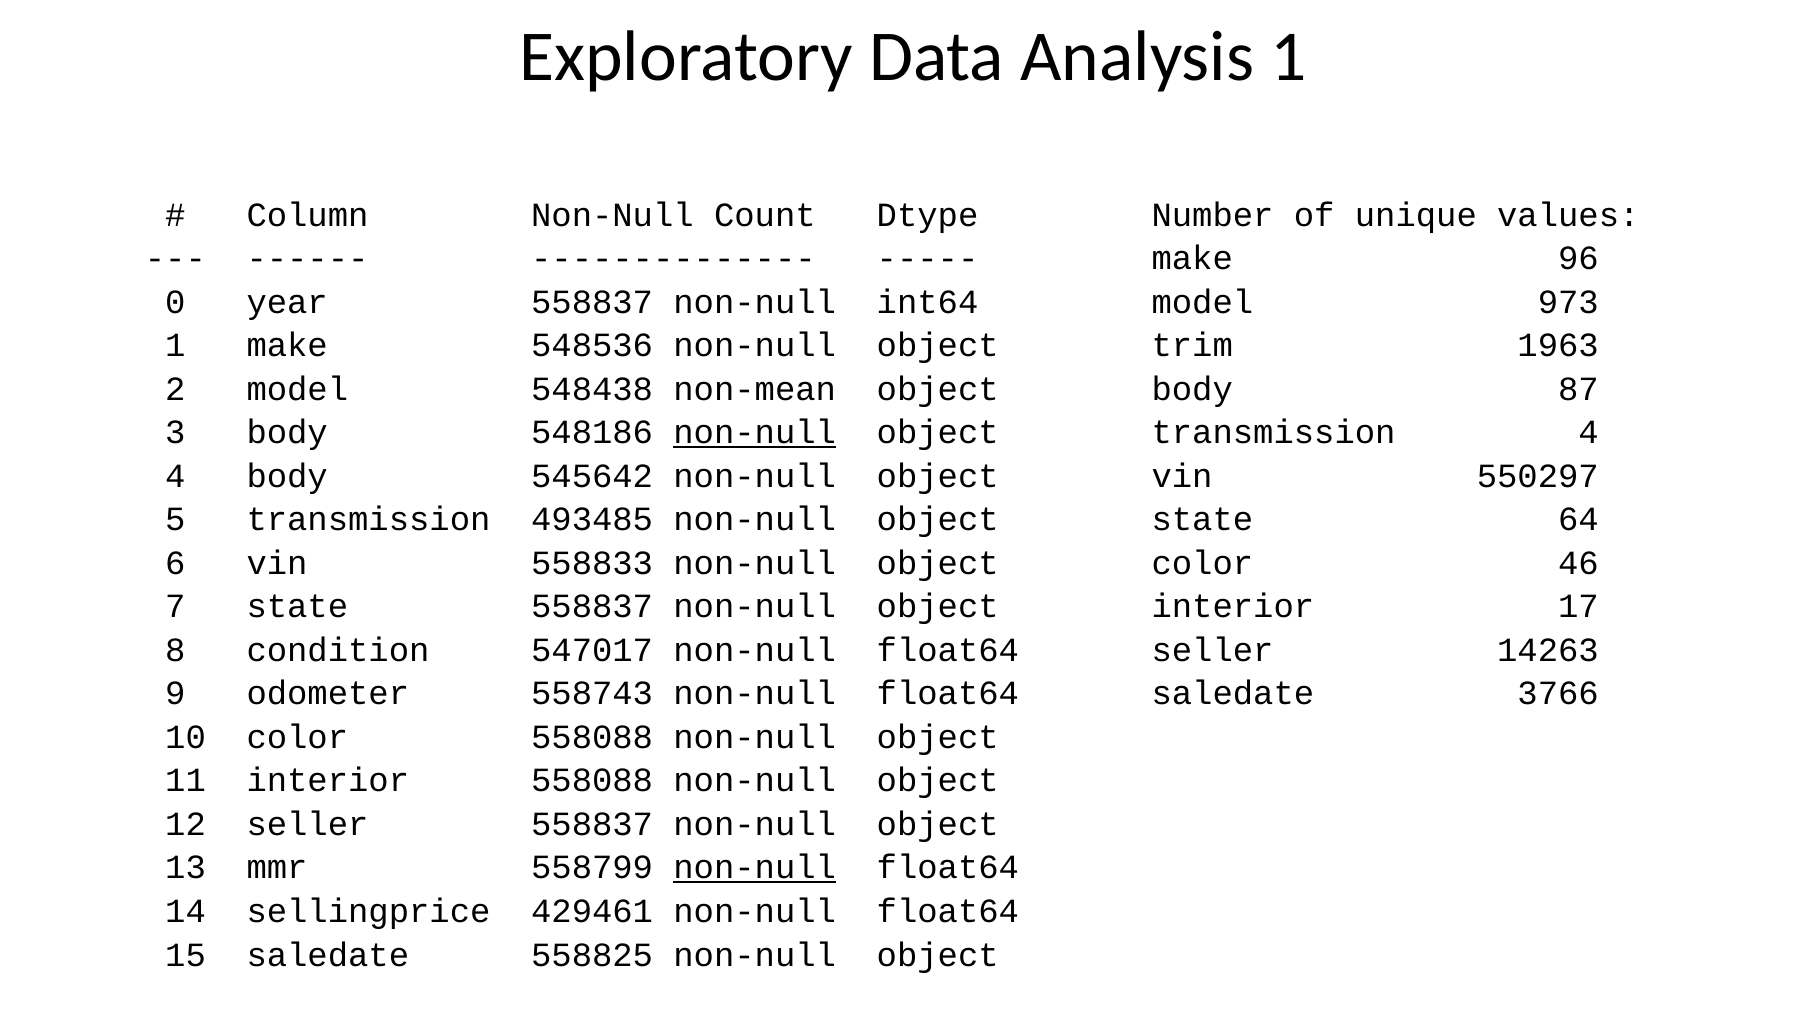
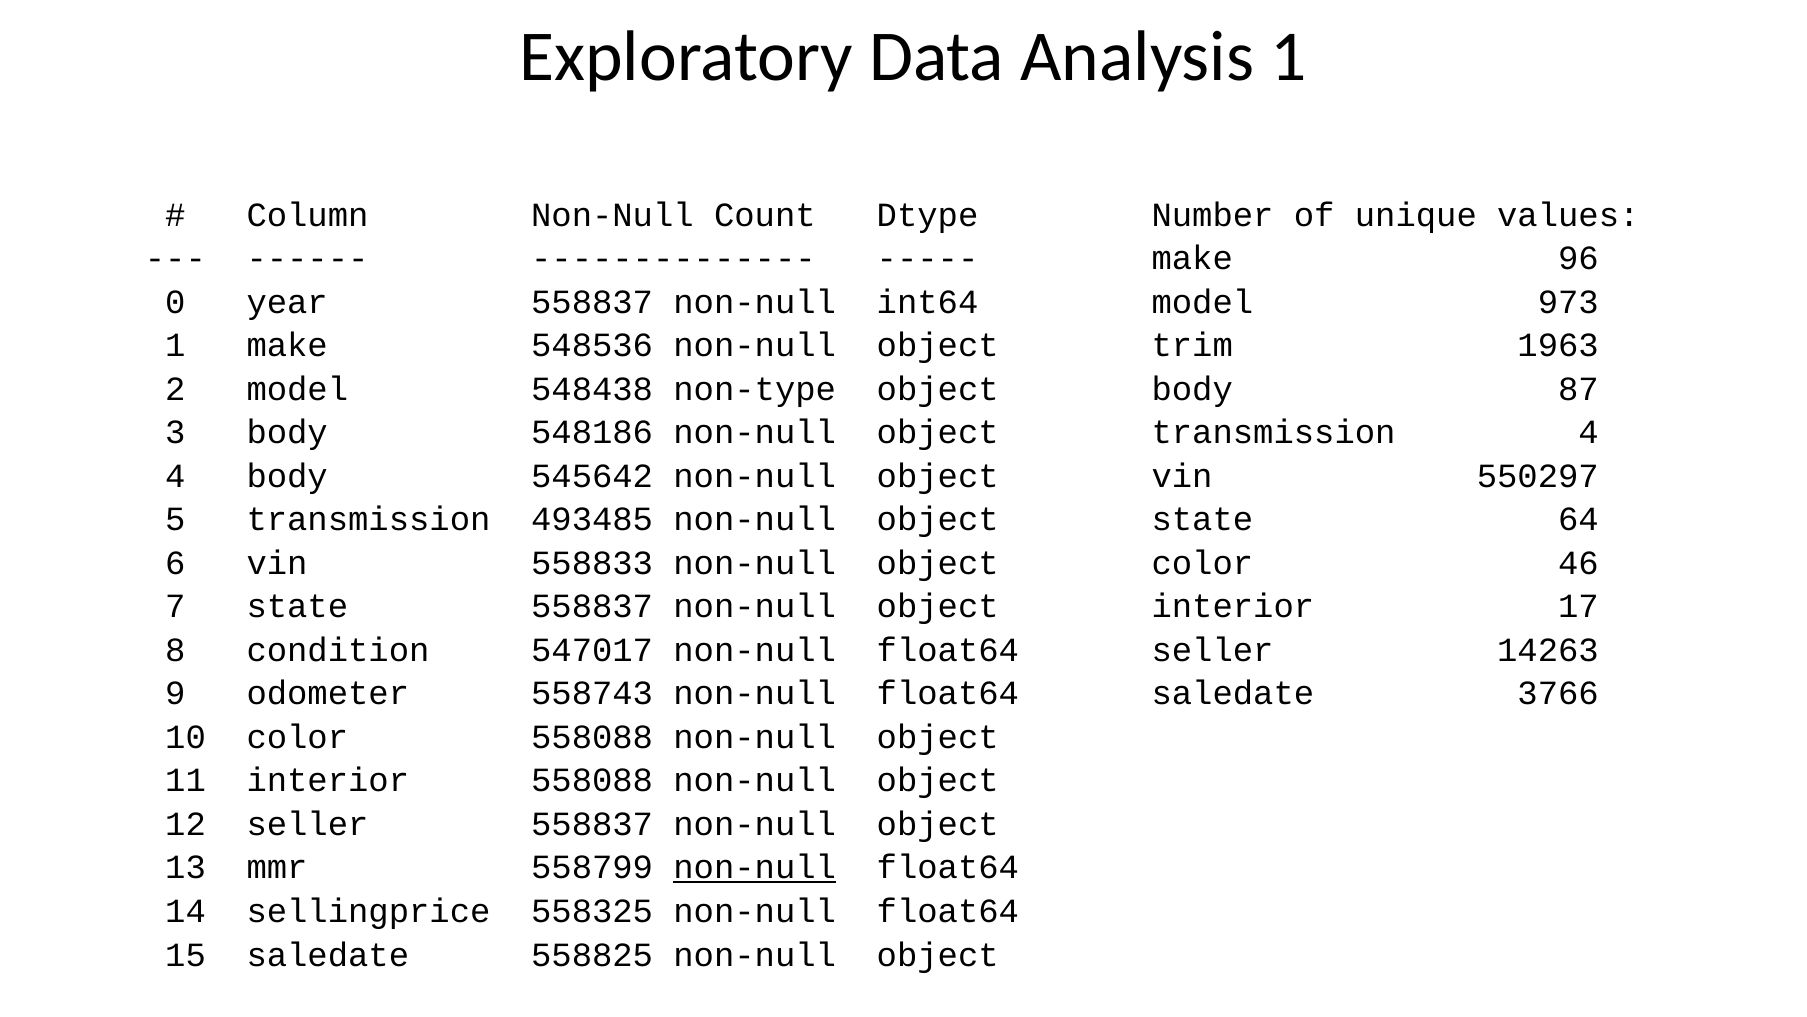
non-mean: non-mean -> non-type (755, 389)
non-null underline: present -> none (755, 432)
429461: 429461 -> 558325 (592, 911)
